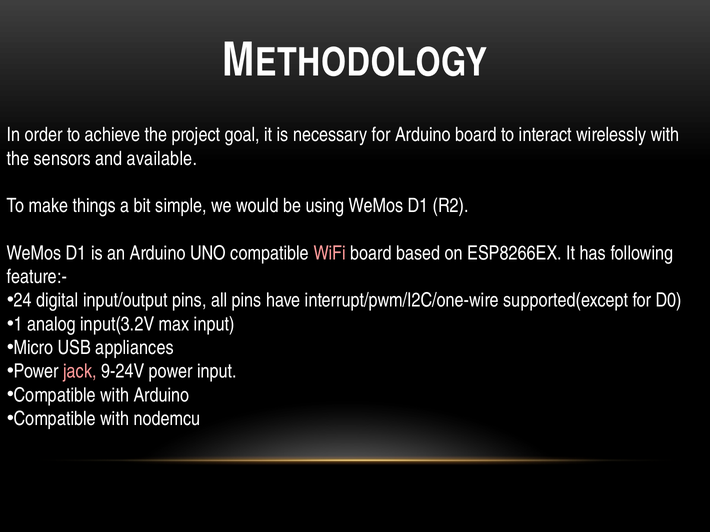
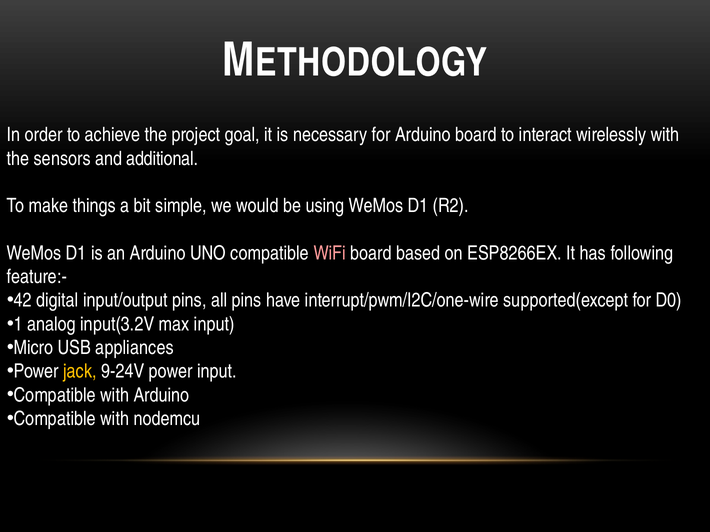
available: available -> additional (162, 159)
24: 24 -> 42 (23, 301)
jack colour: pink -> yellow (80, 372)
